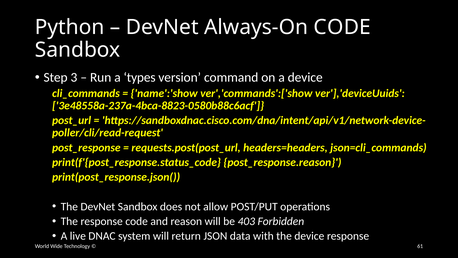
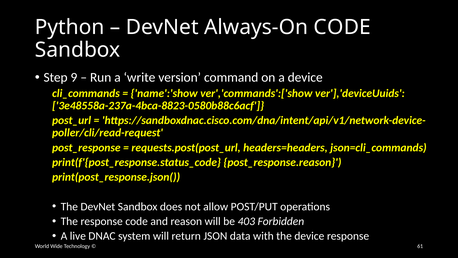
3: 3 -> 9 (74, 77)
types: types -> write (140, 77)
